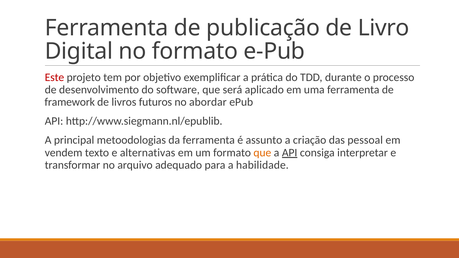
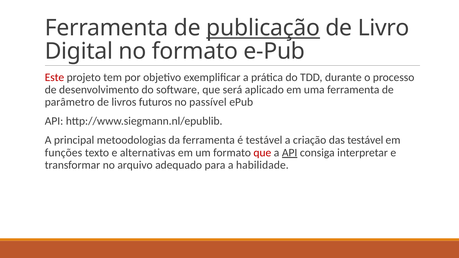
publicação underline: none -> present (263, 28)
framework: framework -> parâmetro (70, 102)
abordar: abordar -> passível (208, 102)
é assunto: assunto -> testável (264, 140)
das pessoal: pessoal -> testável (365, 140)
vendem: vendem -> funções (63, 153)
que colour: orange -> red (262, 153)
